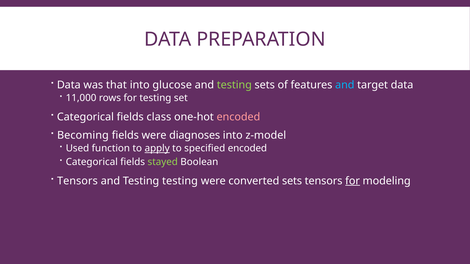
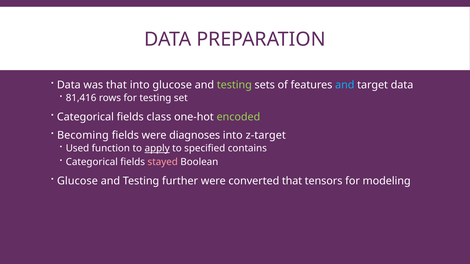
11,000: 11,000 -> 81,416 (81, 98)
encoded colour: pink -> light green (238, 117)
z-model: z-model -> z-target (266, 136)
specified encoded: encoded -> contains (247, 149)
stayed colour: light green -> pink (163, 162)
Tensors: Tensors -> Glucose (77, 181)
Testing testing: testing -> further (180, 181)
converted sets: sets -> that (292, 181)
for underline: present -> none (353, 181)
